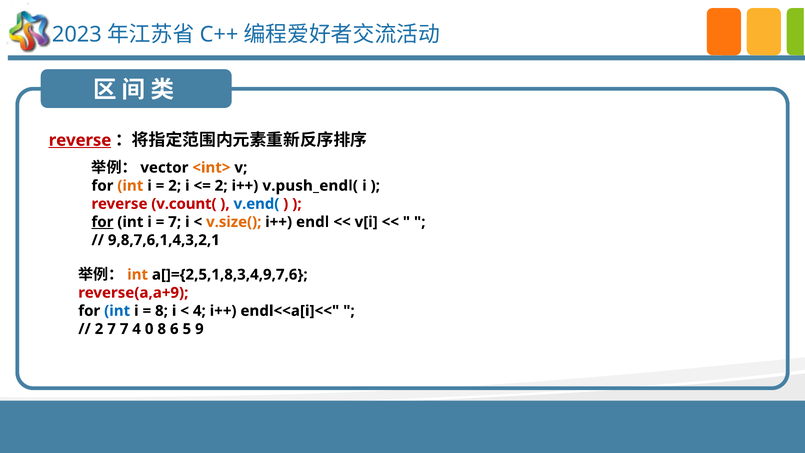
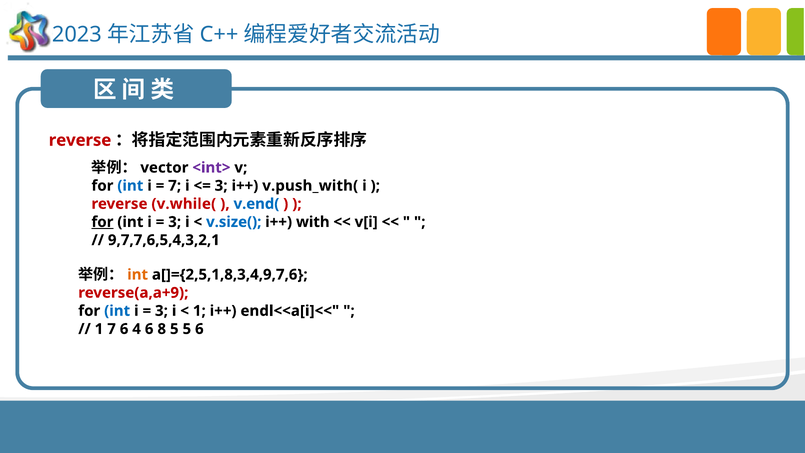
reverse underline: present -> none (80, 140)
<int> colour: orange -> purple (211, 168)
int colour: orange -> blue (130, 186)
2: 2 -> 7 (175, 186)
2: 2 -> 3 (221, 186)
v.push_endl(: v.push_endl( -> v.push_with( (310, 186)
v.count(: v.count( -> v.while( (184, 204)
7: 7 -> 3 (175, 222)
v.size( colour: orange -> blue (234, 222)
endl: endl -> with (313, 222)
9,8,7,6,1,4,3,2,1: 9,8,7,6,1,4,3,2,1 -> 9,7,7,6,5,4,3,2,1 (164, 240)
8: 8 -> 3 (161, 311)
4: 4 -> 1 (199, 311)
2: 2 -> 1 (99, 329)
7 7: 7 -> 6 (124, 329)
4 0: 0 -> 6 (149, 329)
8 6: 6 -> 5 (174, 329)
5 9: 9 -> 6 (199, 329)
